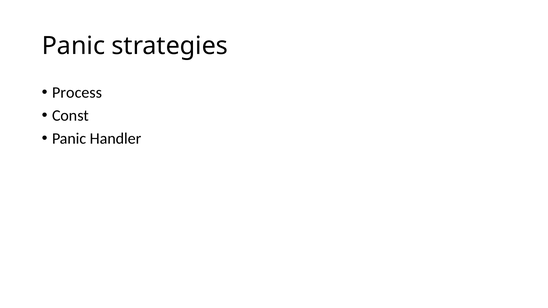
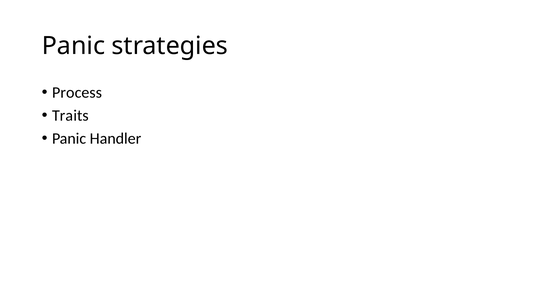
Const: Const -> Traits (70, 116)
